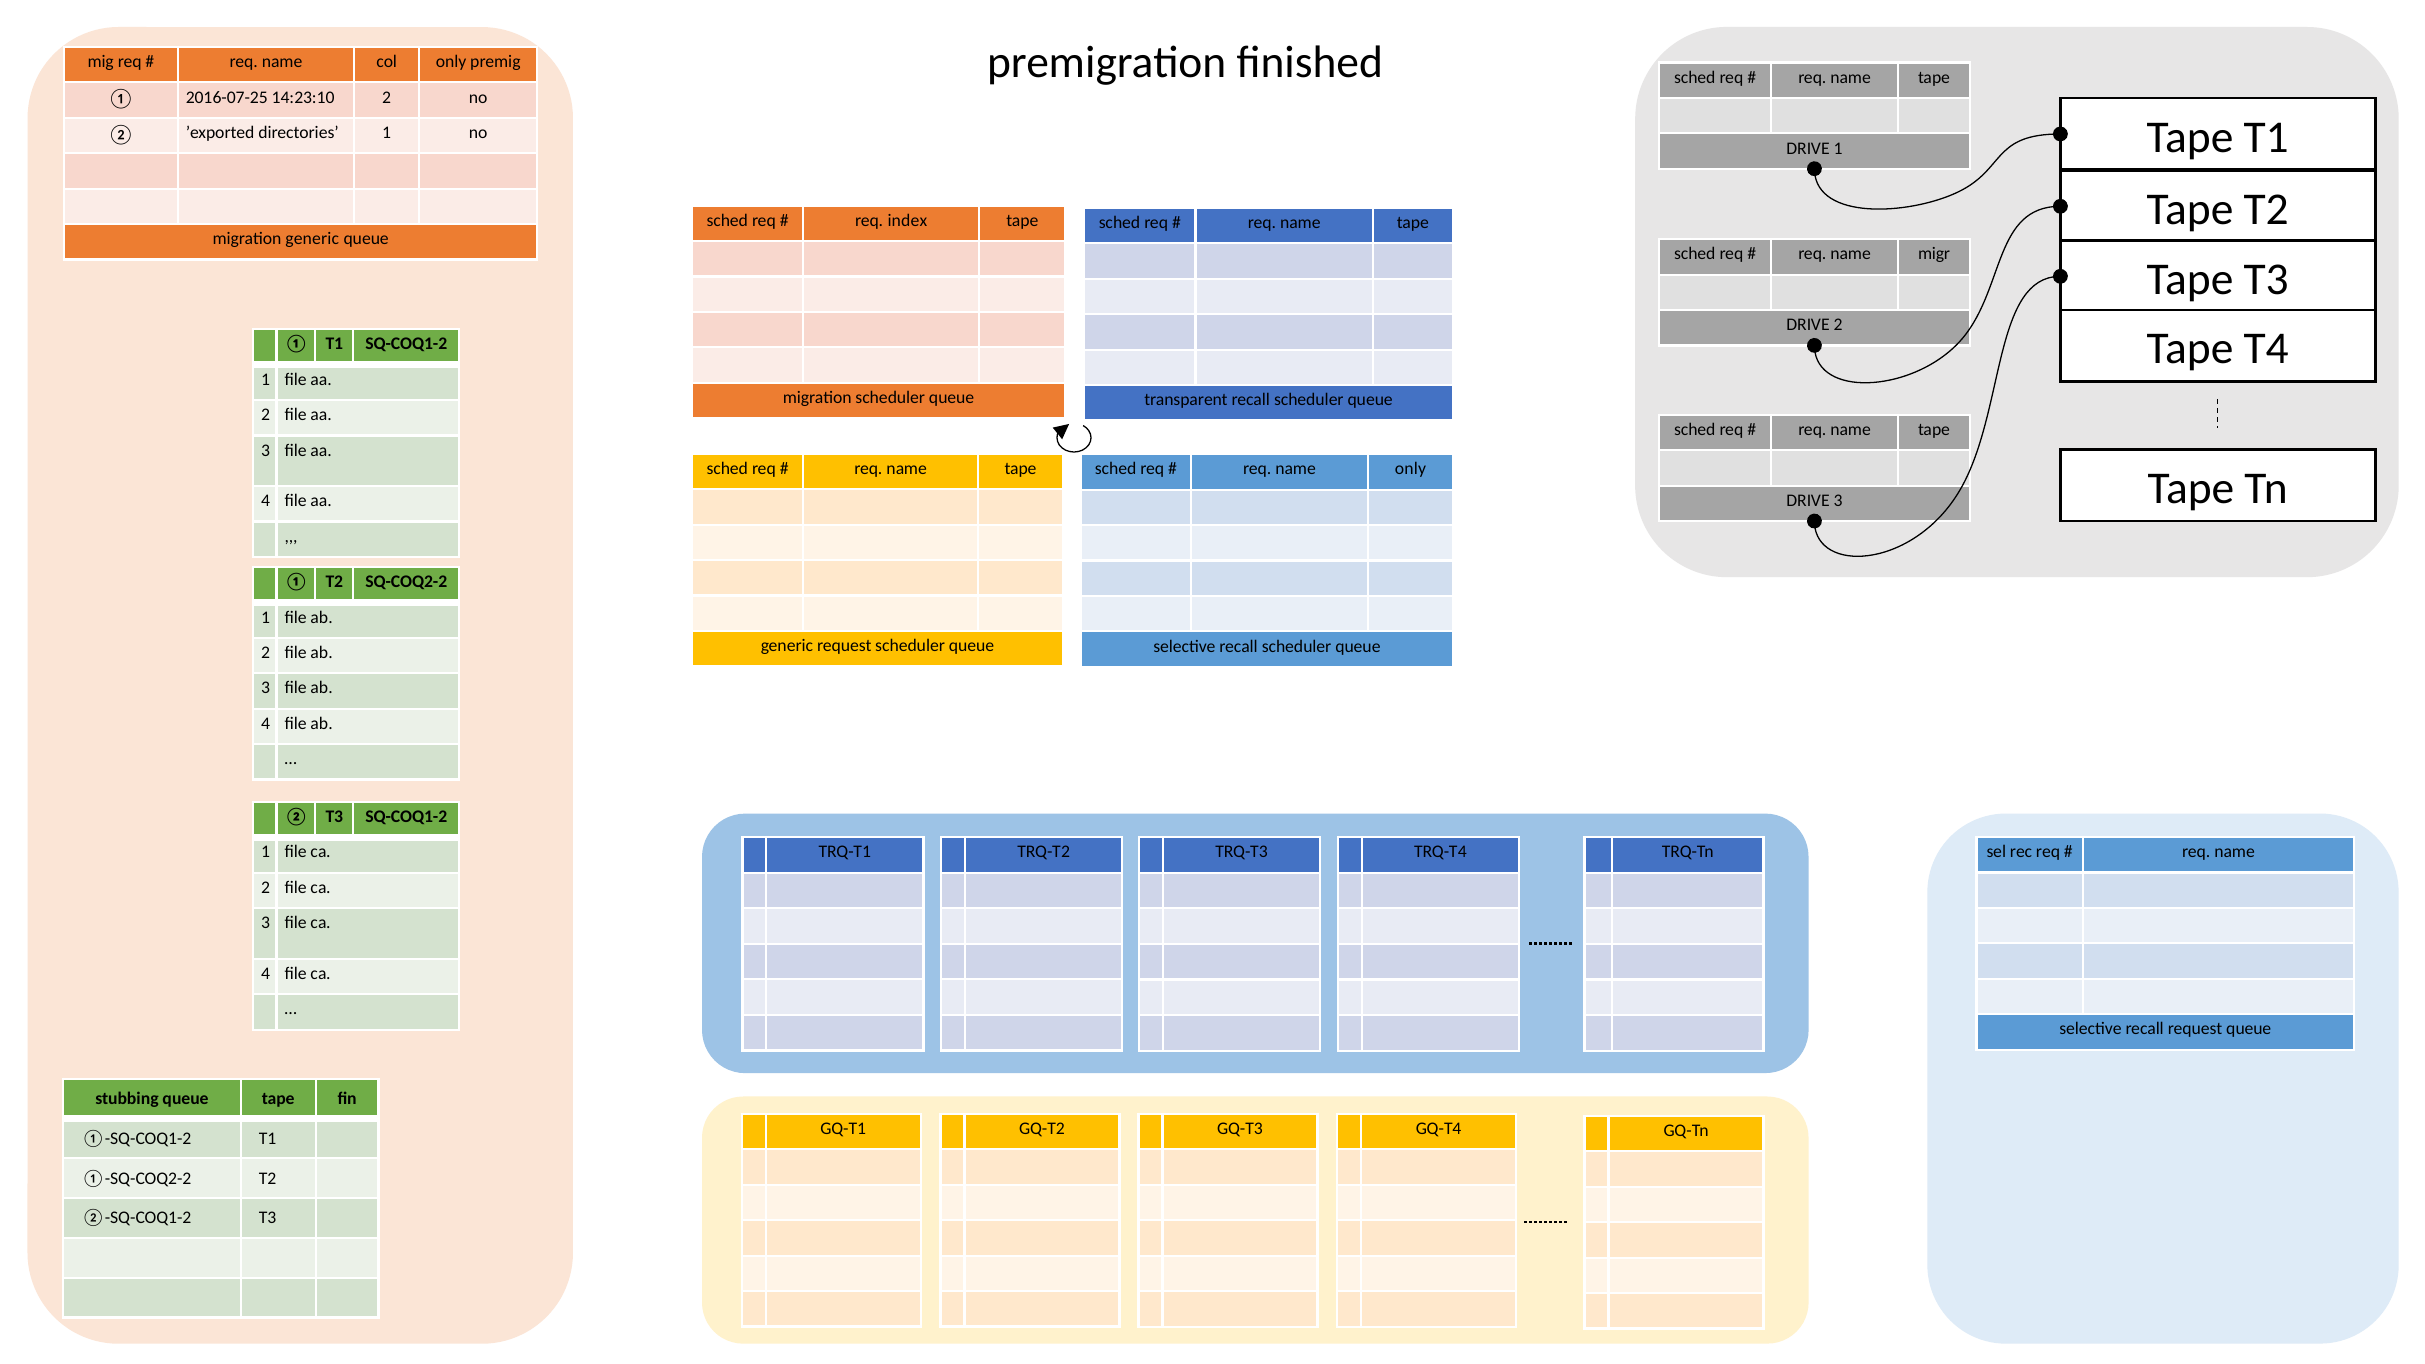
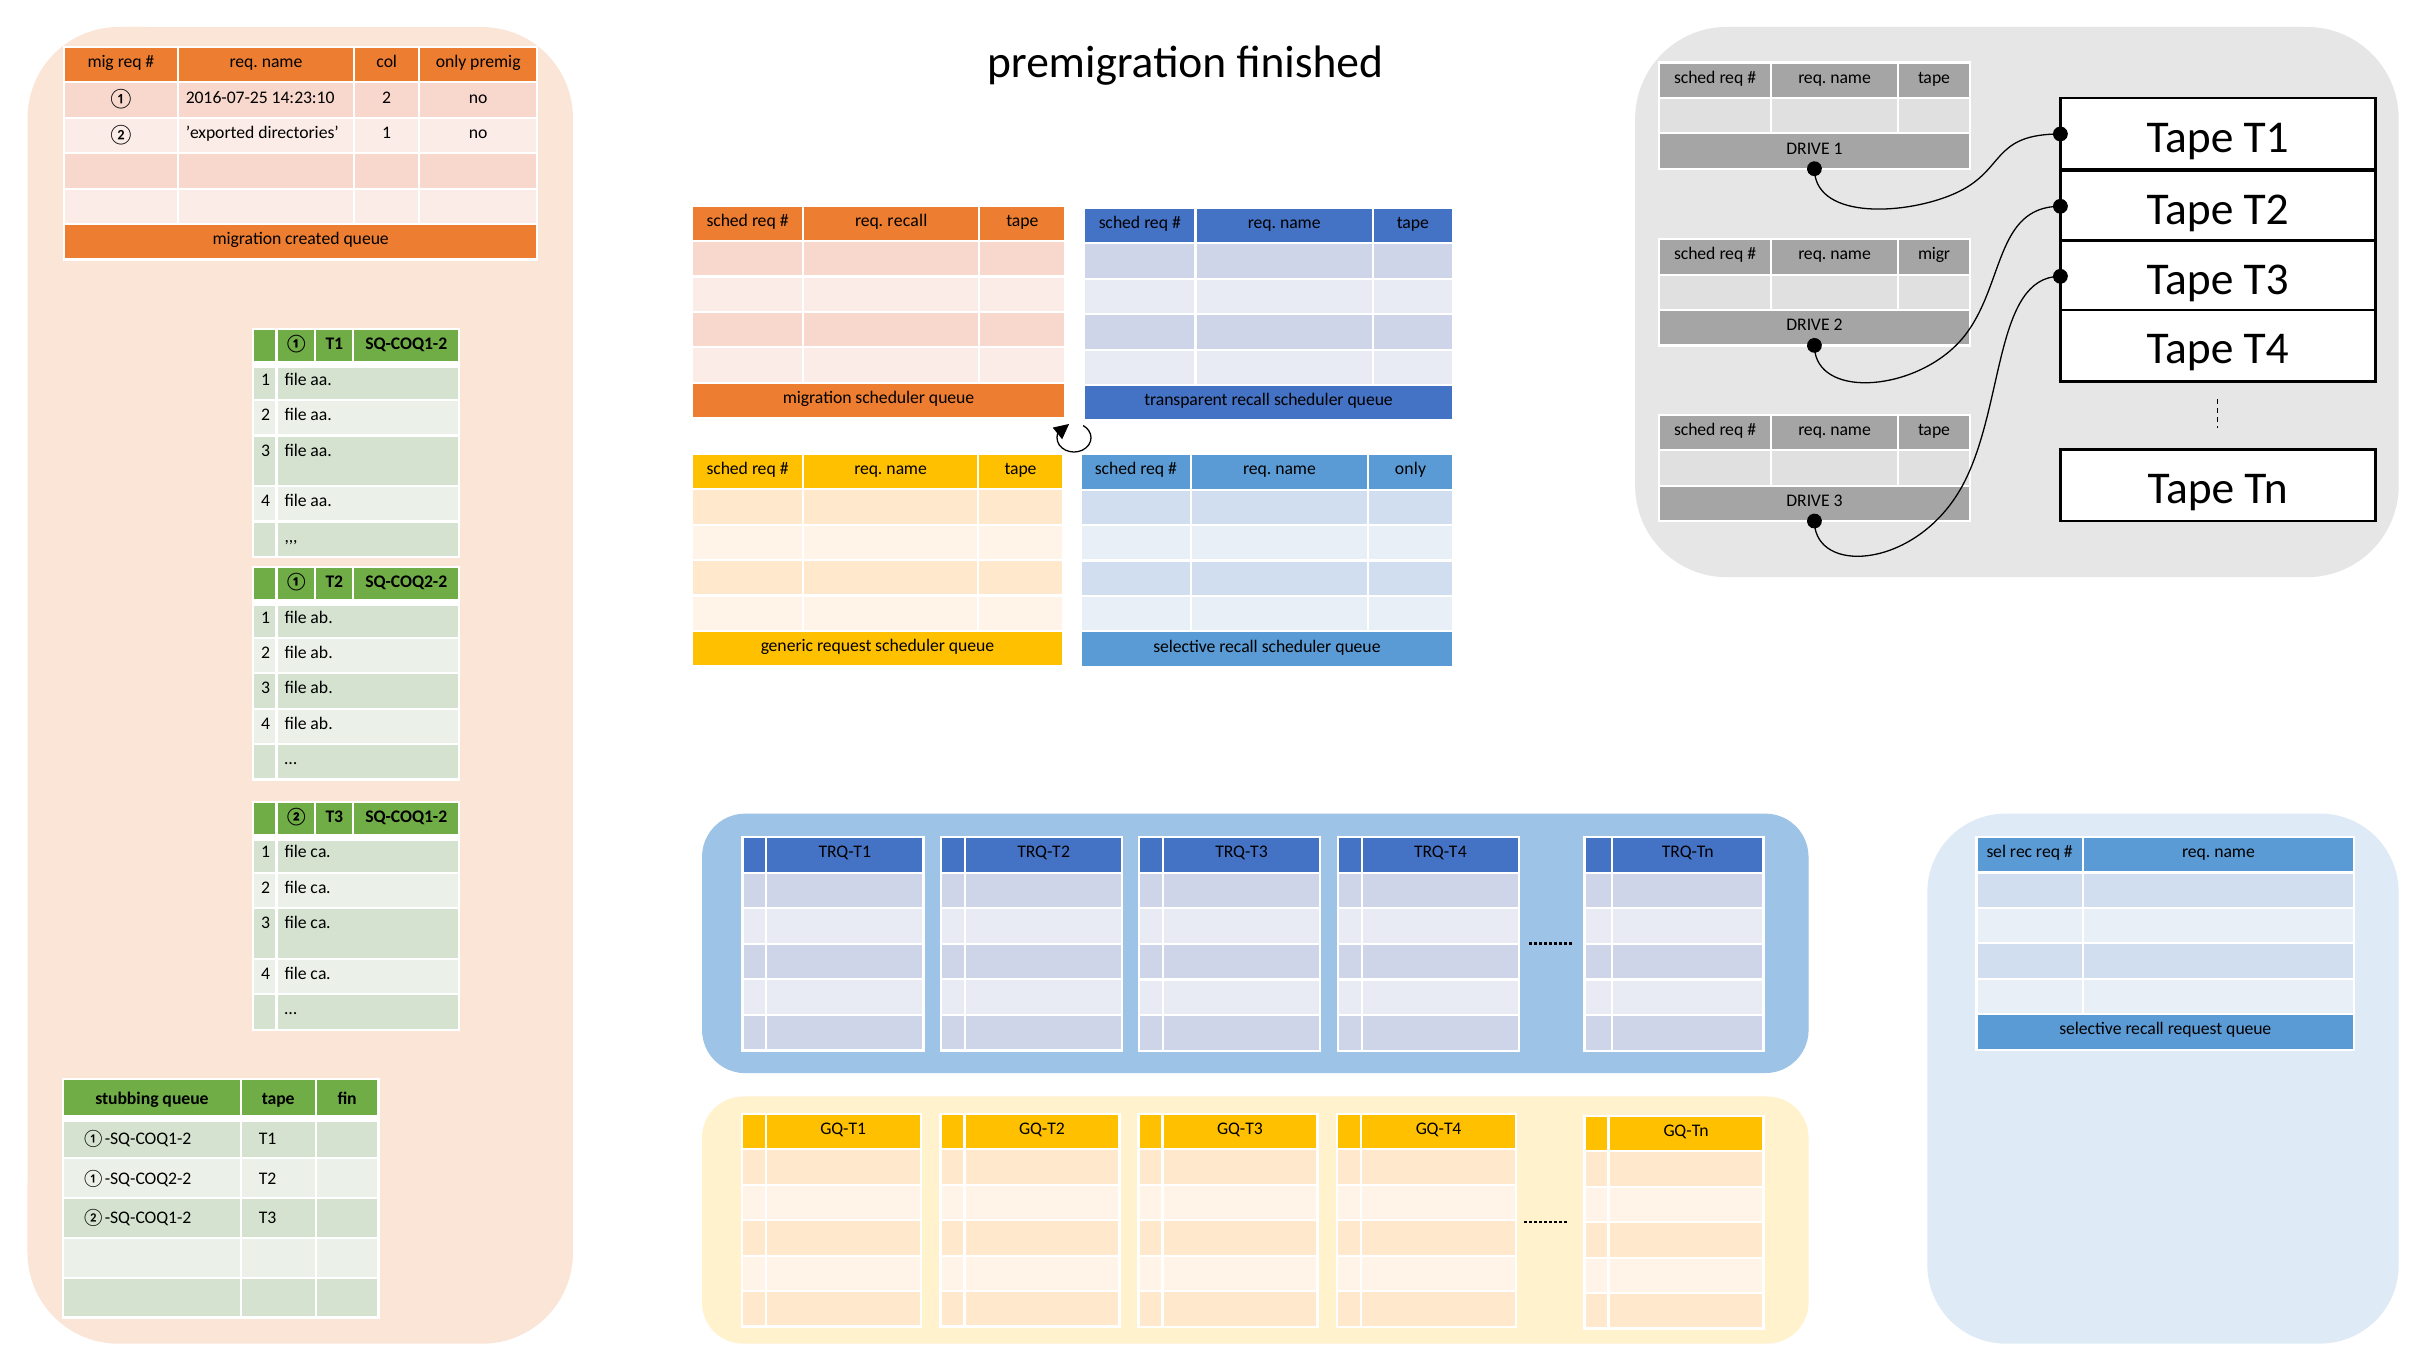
req index: index -> recall (907, 221)
migration generic: generic -> created (312, 239)
